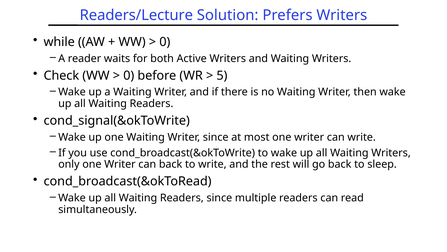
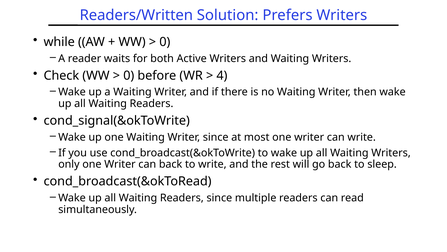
Readers/Lecture: Readers/Lecture -> Readers/Written (136, 15)
5: 5 -> 4 (222, 75)
